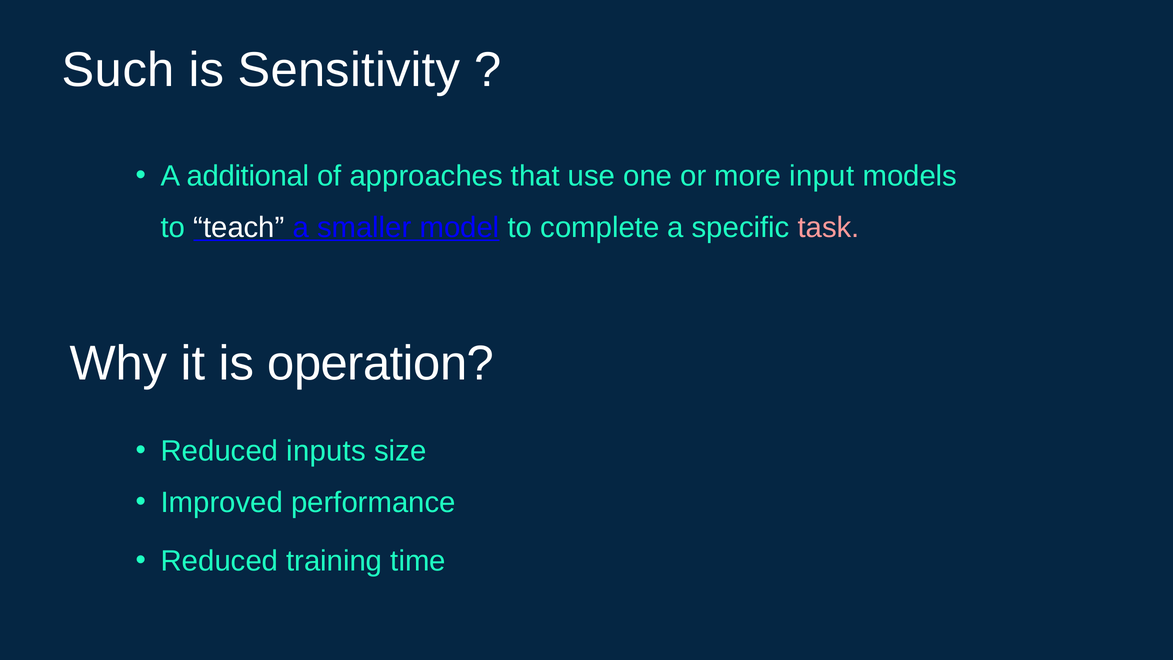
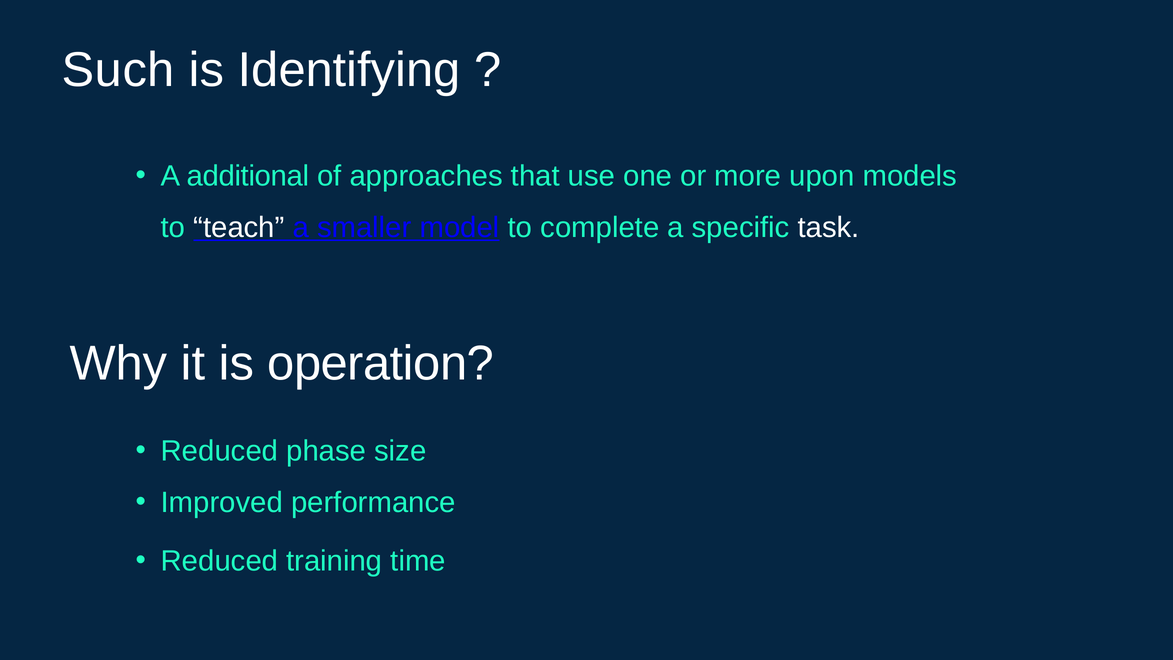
Sensitivity: Sensitivity -> Identifying (349, 70)
input: input -> upon (822, 176)
task colour: pink -> white (829, 227)
inputs: inputs -> phase (326, 451)
